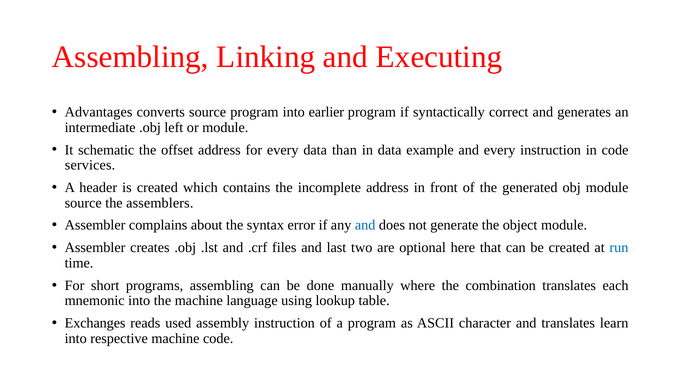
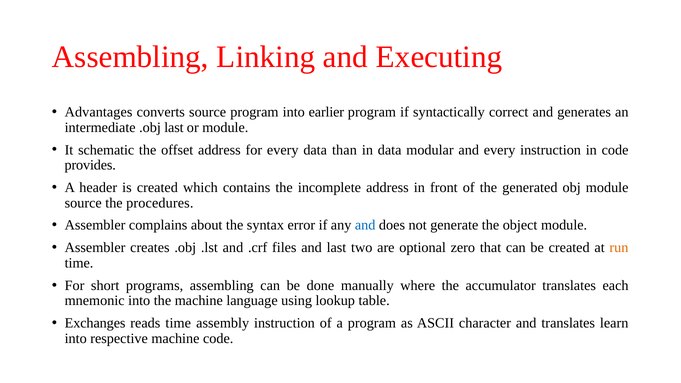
.obj left: left -> last (174, 127)
example: example -> modular (430, 150)
services: services -> provides (90, 165)
assemblers: assemblers -> procedures (160, 203)
here: here -> zero (463, 248)
run colour: blue -> orange (619, 248)
combination: combination -> accumulator (501, 285)
reads used: used -> time (178, 323)
